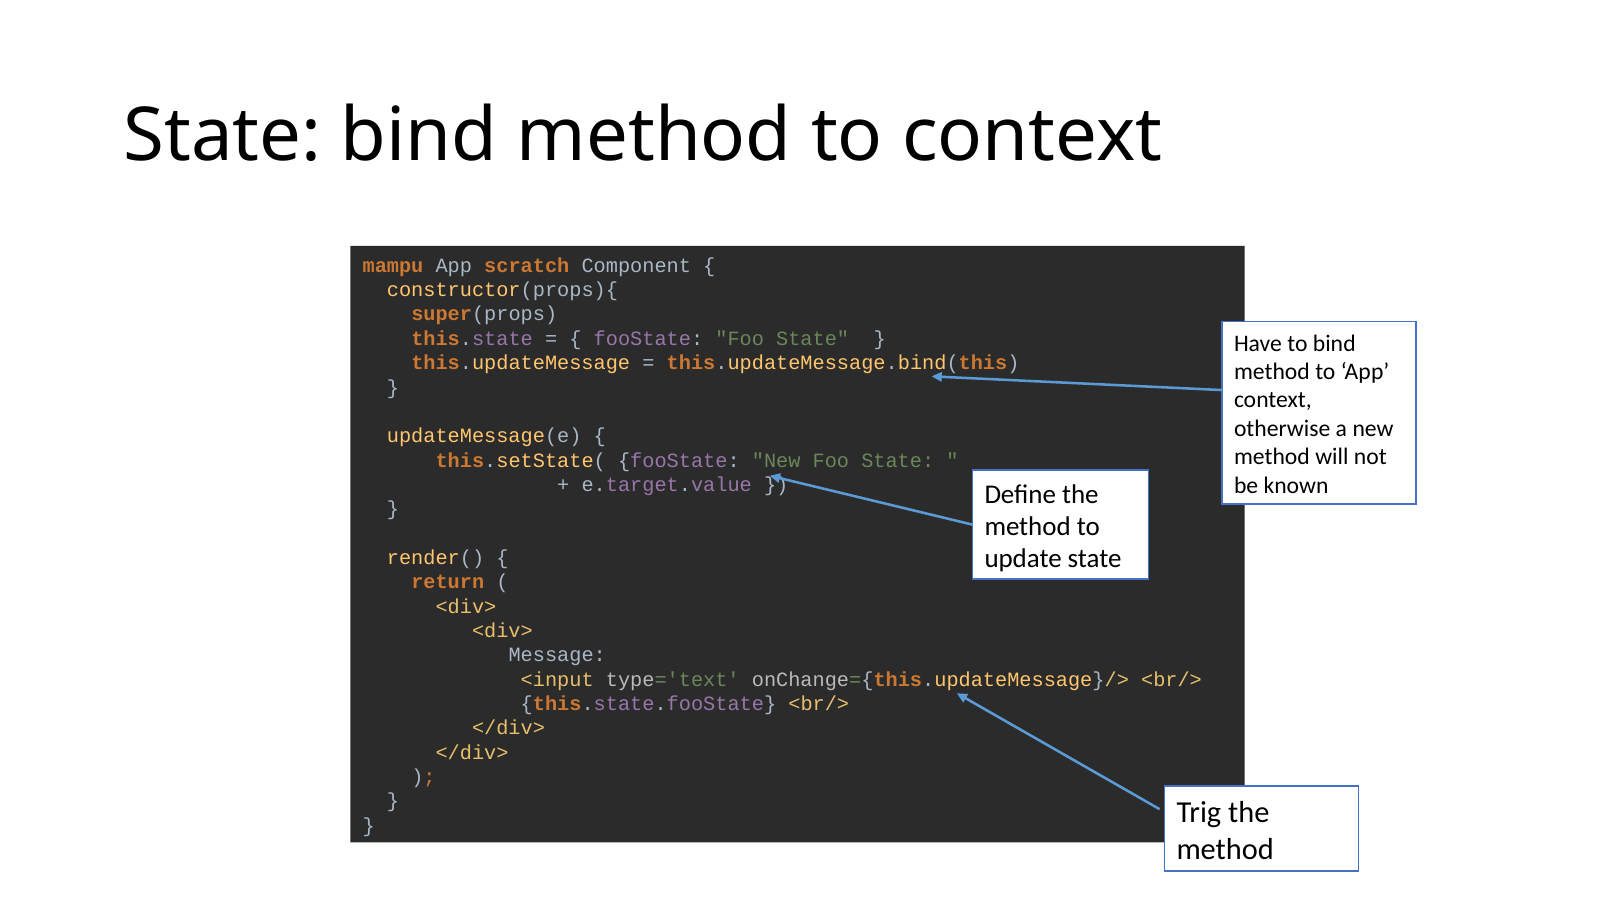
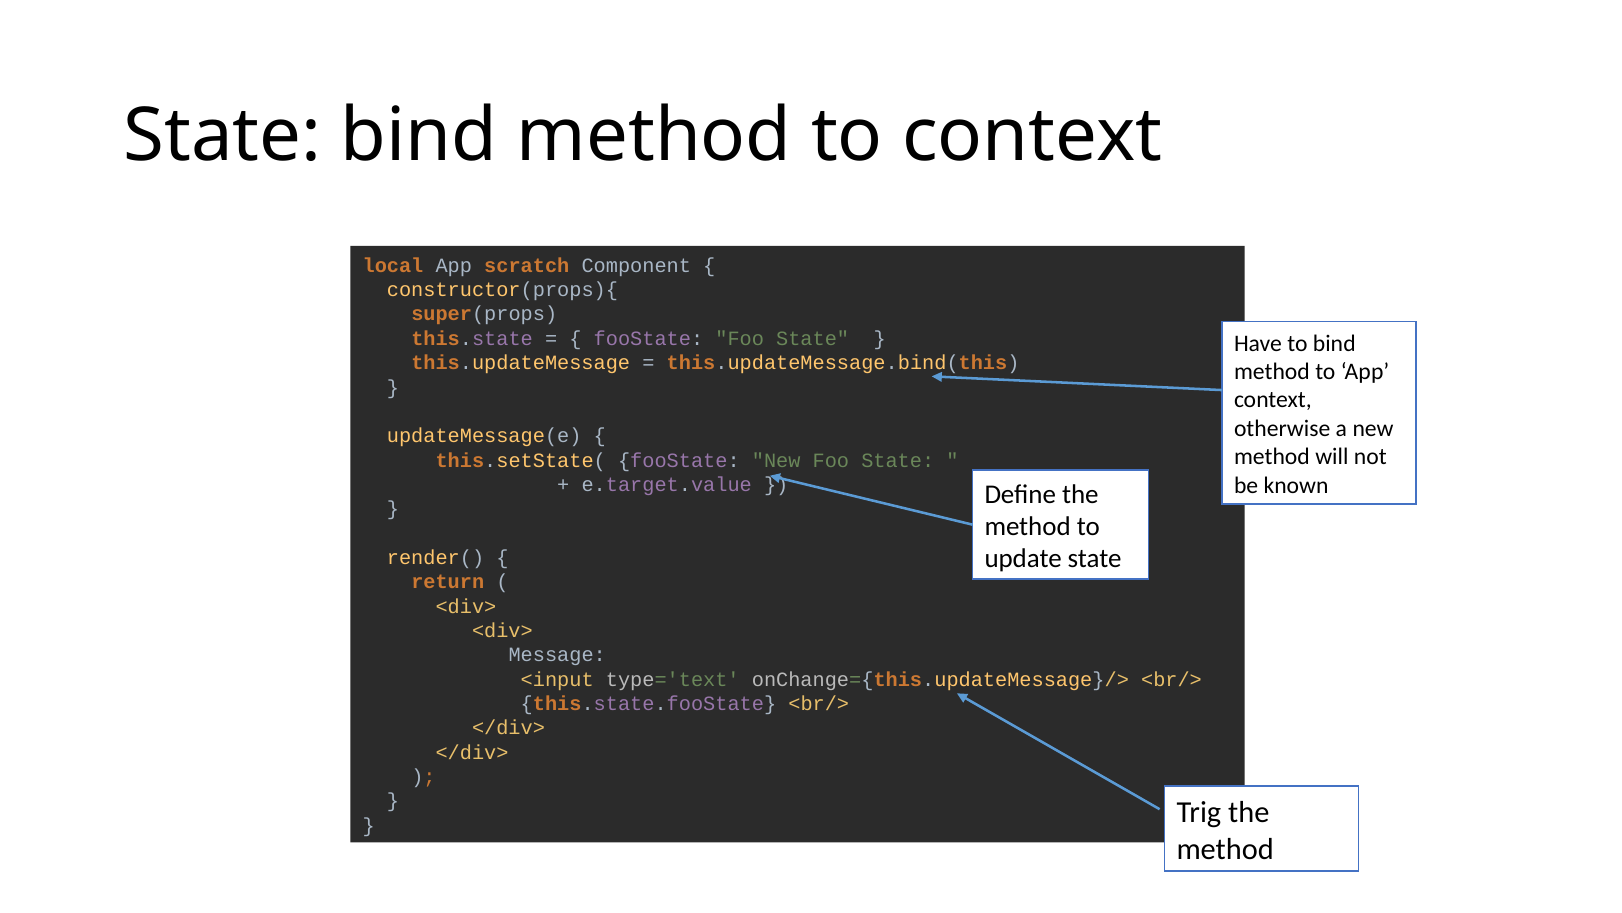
mampu: mampu -> local (393, 265)
